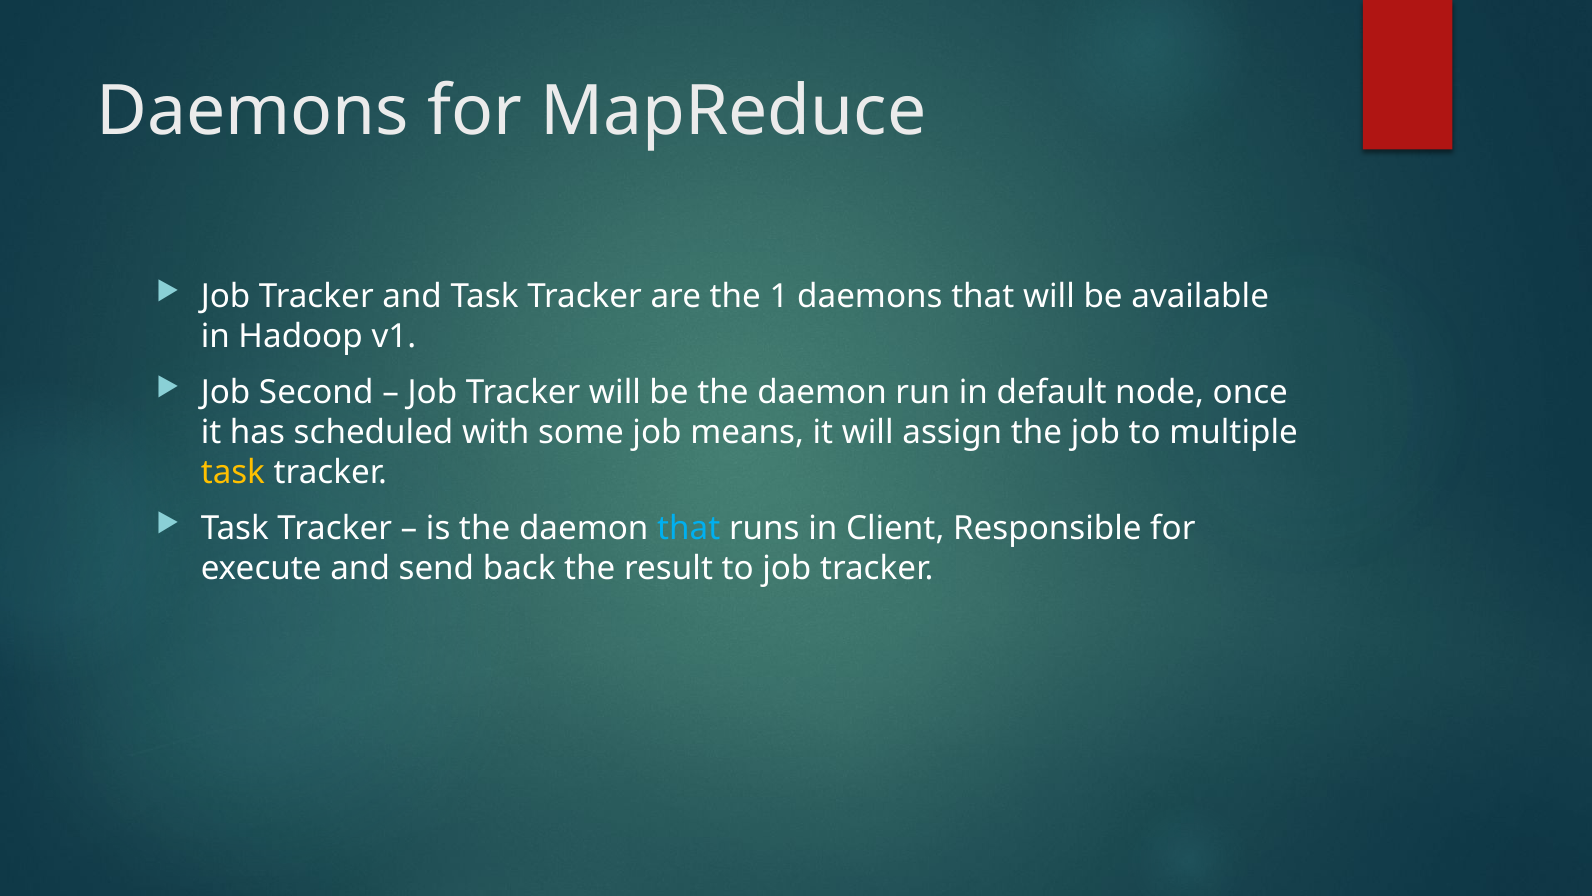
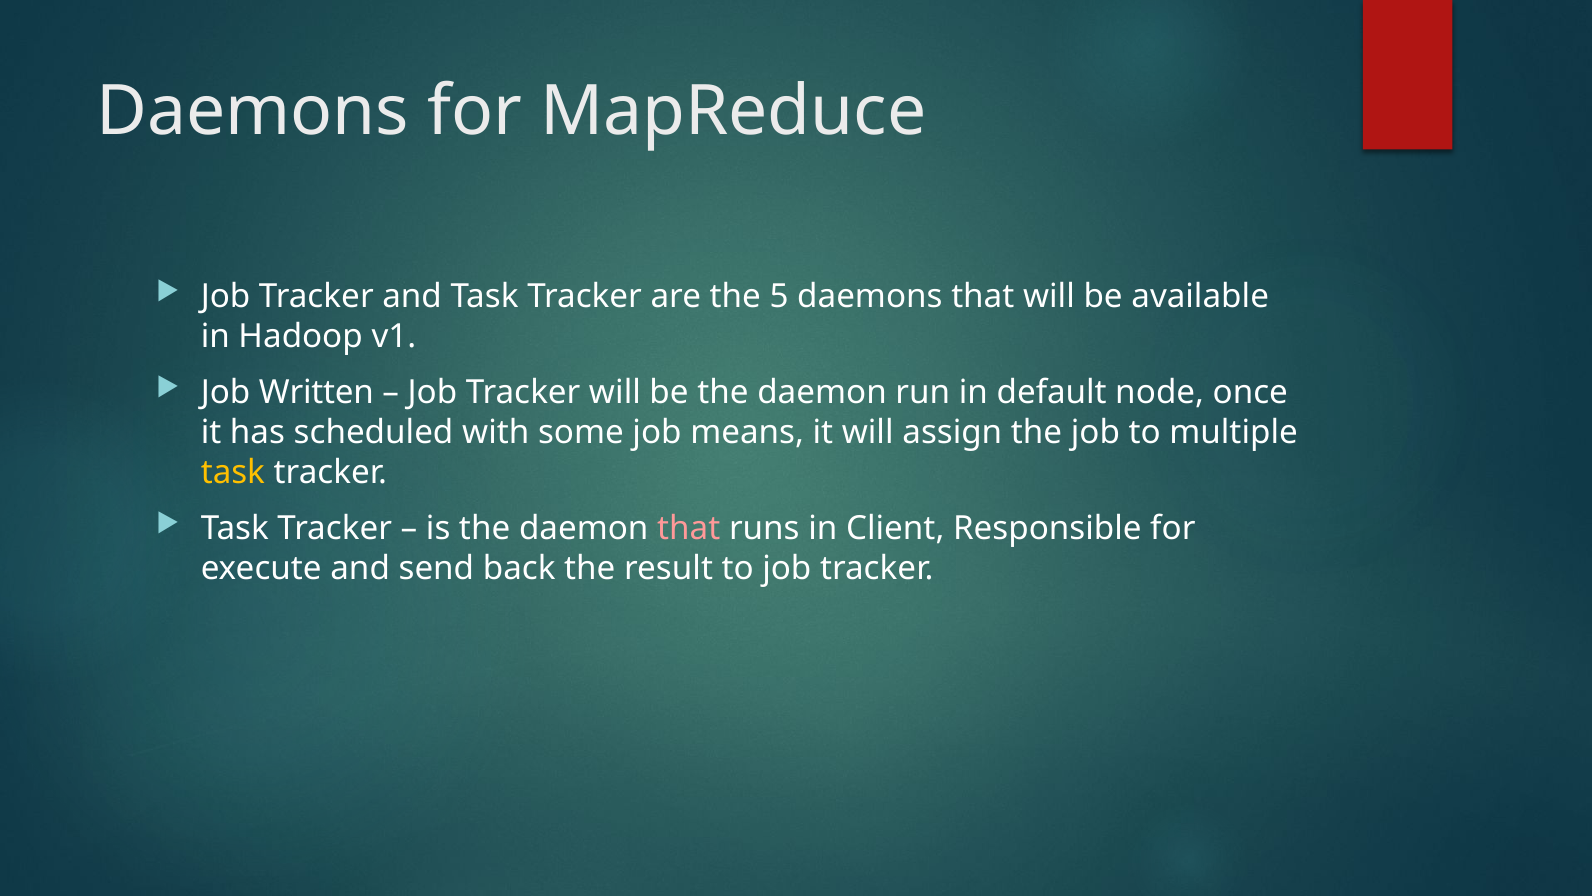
1: 1 -> 5 (779, 296)
Second: Second -> Written (316, 393)
that colour: light blue -> pink (689, 529)
